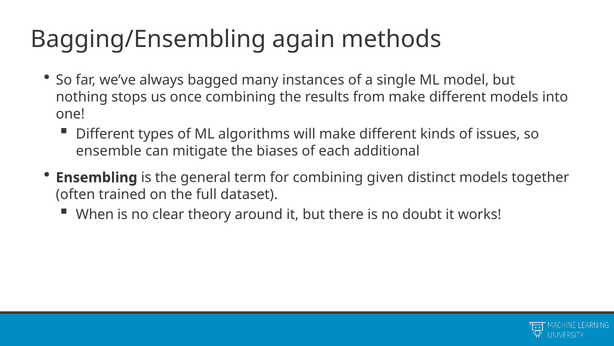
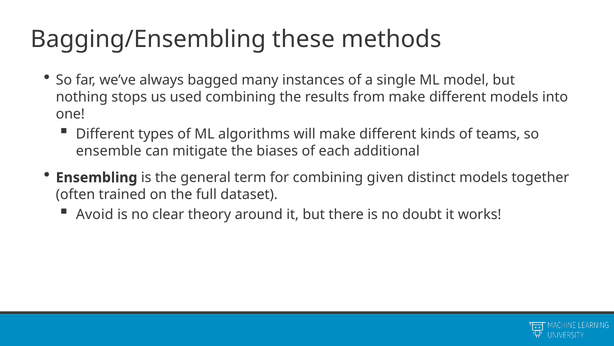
again: again -> these (303, 39)
once: once -> used (186, 97)
issues: issues -> teams (498, 134)
When: When -> Avoid (95, 214)
